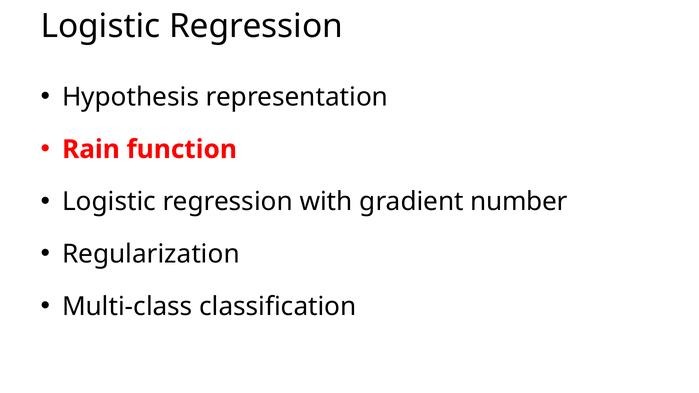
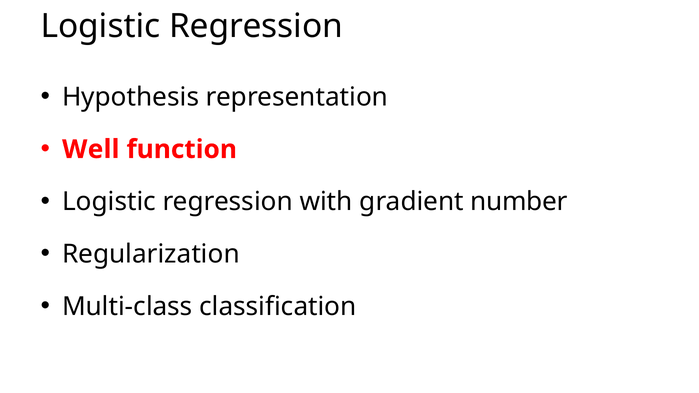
Rain: Rain -> Well (91, 149)
